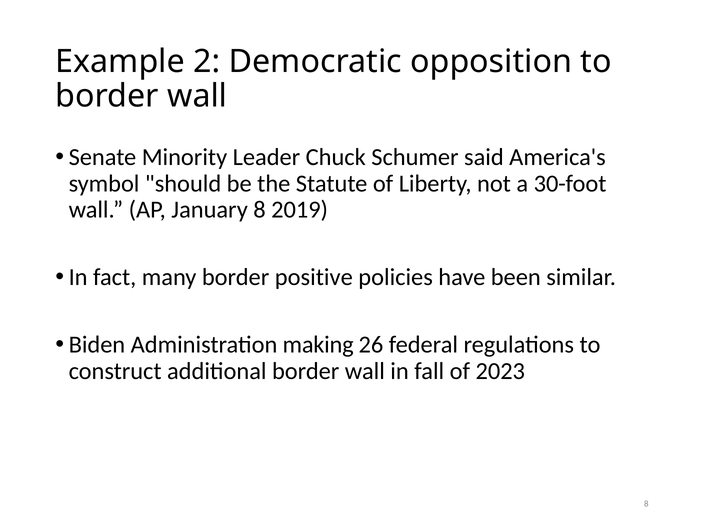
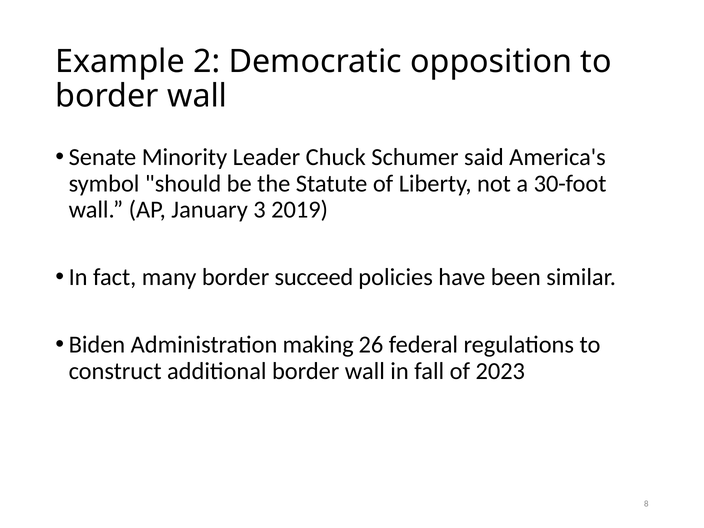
January 8: 8 -> 3 (260, 210)
positive: positive -> succeed (314, 277)
